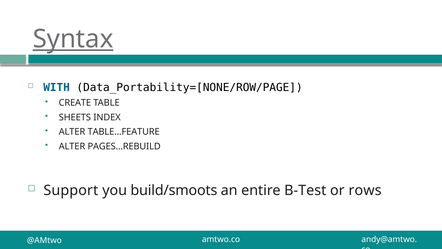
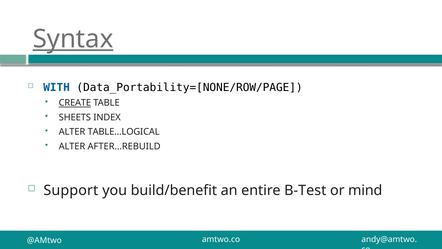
CREATE underline: none -> present (75, 103)
TABLE…FEATURE: TABLE…FEATURE -> TABLE…LOGICAL (124, 132)
PAGES…REBUILD: PAGES…REBUILD -> AFTER…REBUILD (124, 146)
build/smoots: build/smoots -> build/benefit (174, 190)
rows: rows -> mind (365, 190)
